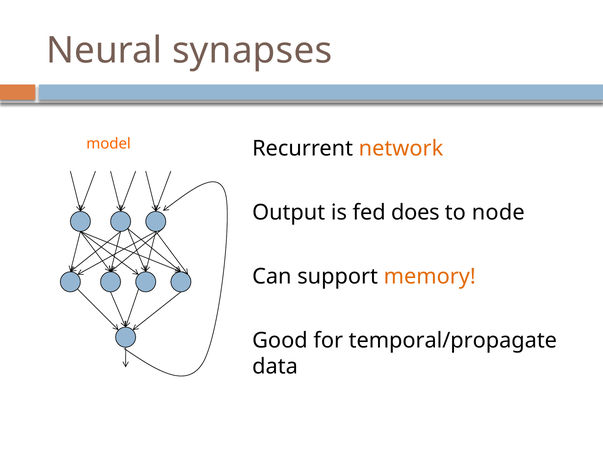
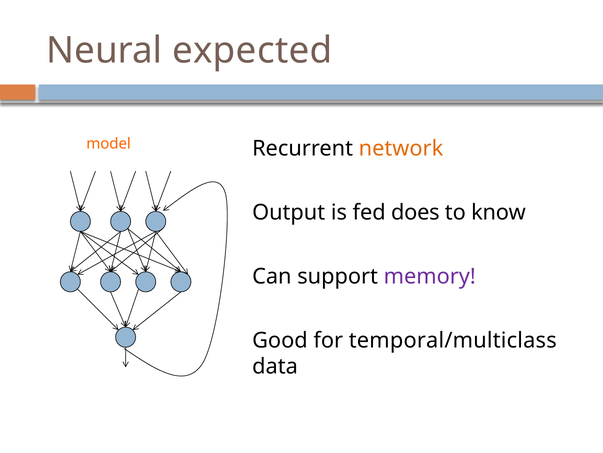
synapses: synapses -> expected (252, 50)
node: node -> know (499, 212)
memory colour: orange -> purple (430, 276)
temporal/propagate: temporal/propagate -> temporal/multiclass (453, 340)
